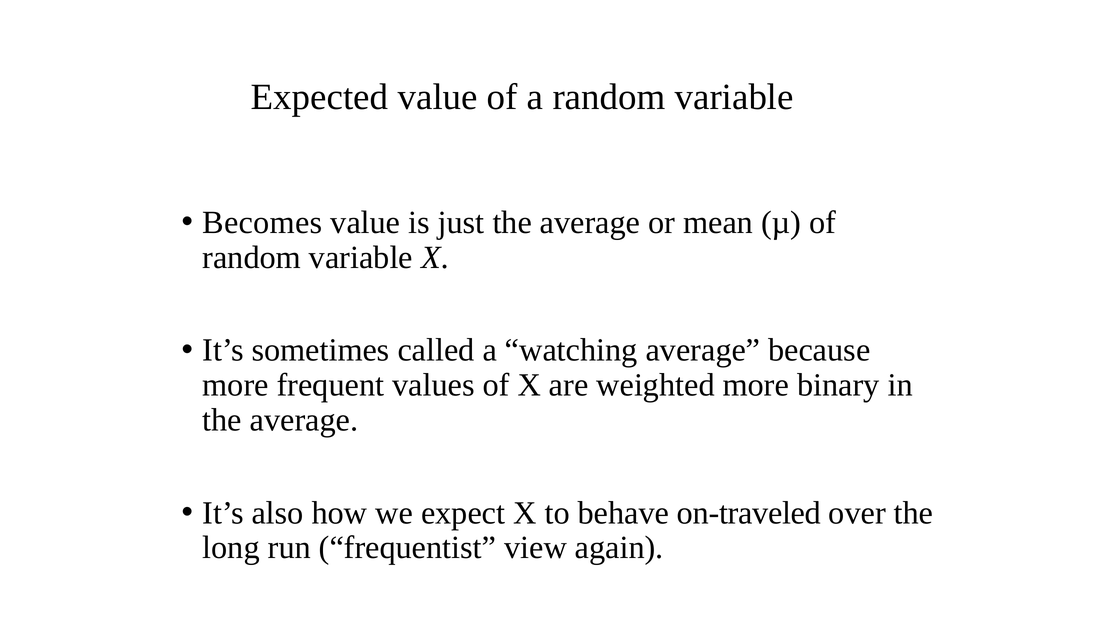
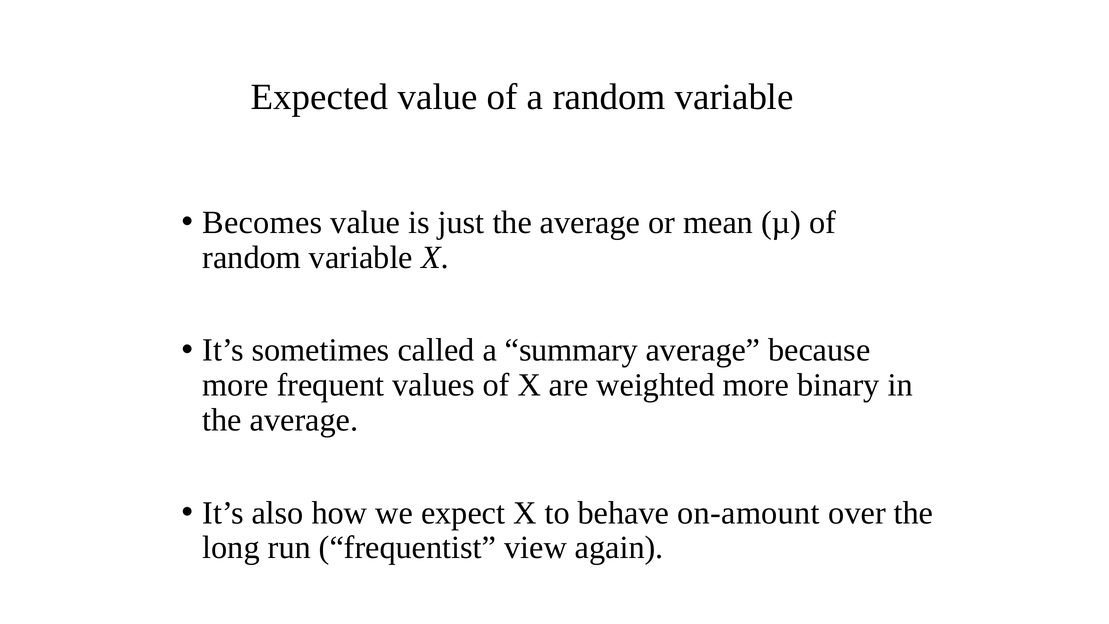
watching: watching -> summary (571, 350)
on-traveled: on-traveled -> on-amount (749, 513)
